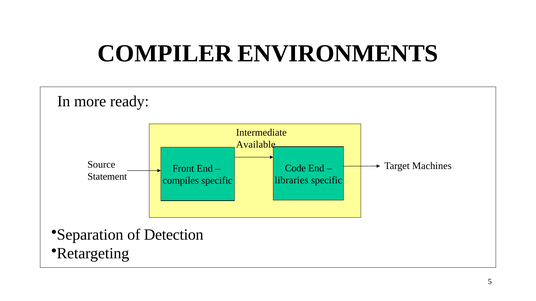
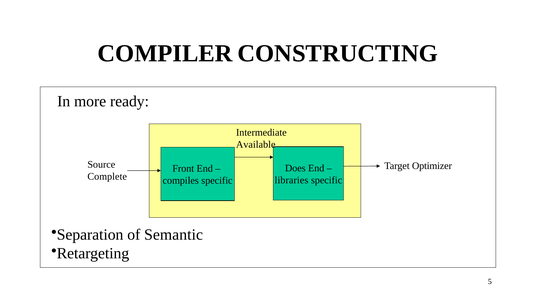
ENVIRONMENTS: ENVIRONMENTS -> CONSTRUCTING (338, 54)
Machines: Machines -> Optimizer (432, 166)
Code: Code -> Does (295, 168)
Statement: Statement -> Complete (107, 177)
Detection: Detection -> Semantic (174, 235)
